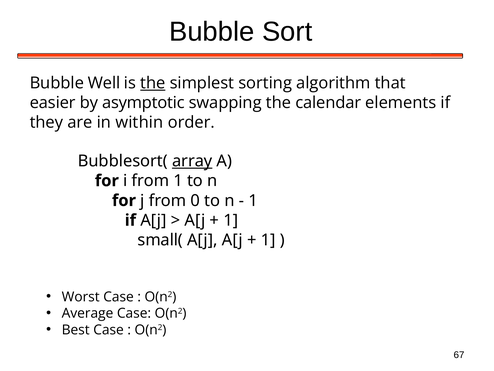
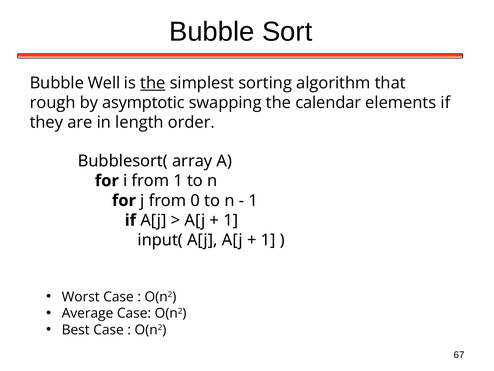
easier: easier -> rough (53, 103)
within: within -> length (139, 122)
array underline: present -> none (192, 161)
small(: small( -> input( (160, 240)
